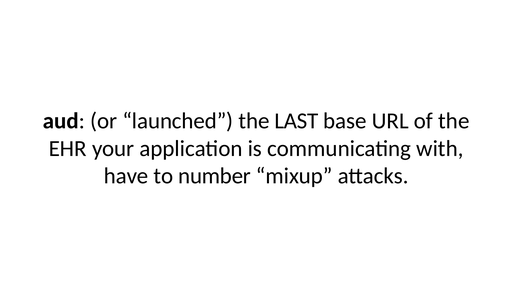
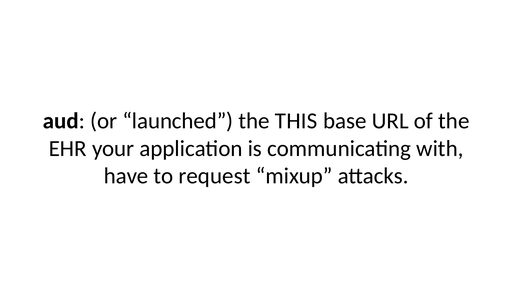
LAST: LAST -> THIS (296, 121)
number: number -> request (214, 176)
